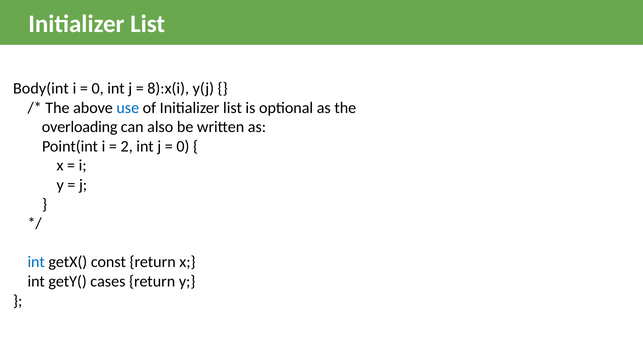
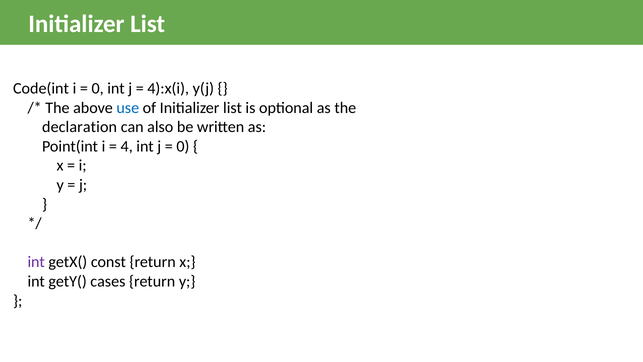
Body(int: Body(int -> Code(int (41, 88)
8):x(i: 8):x(i -> 4):x(i (168, 88)
overloading: overloading -> declaration (80, 127)
2: 2 -> 4 (127, 146)
int colour: blue -> purple (36, 262)
